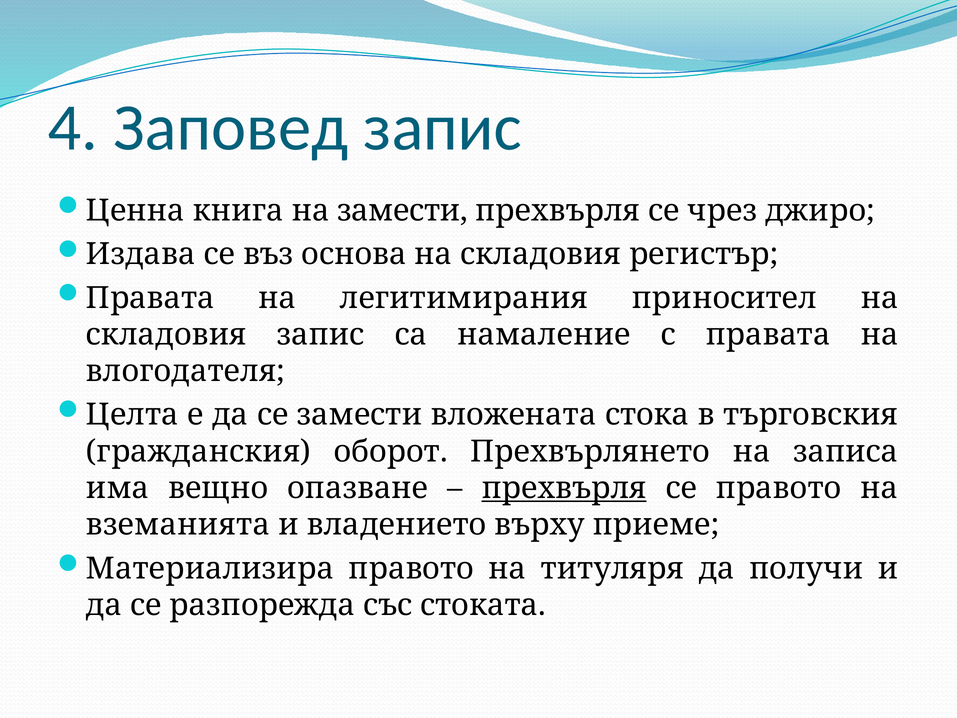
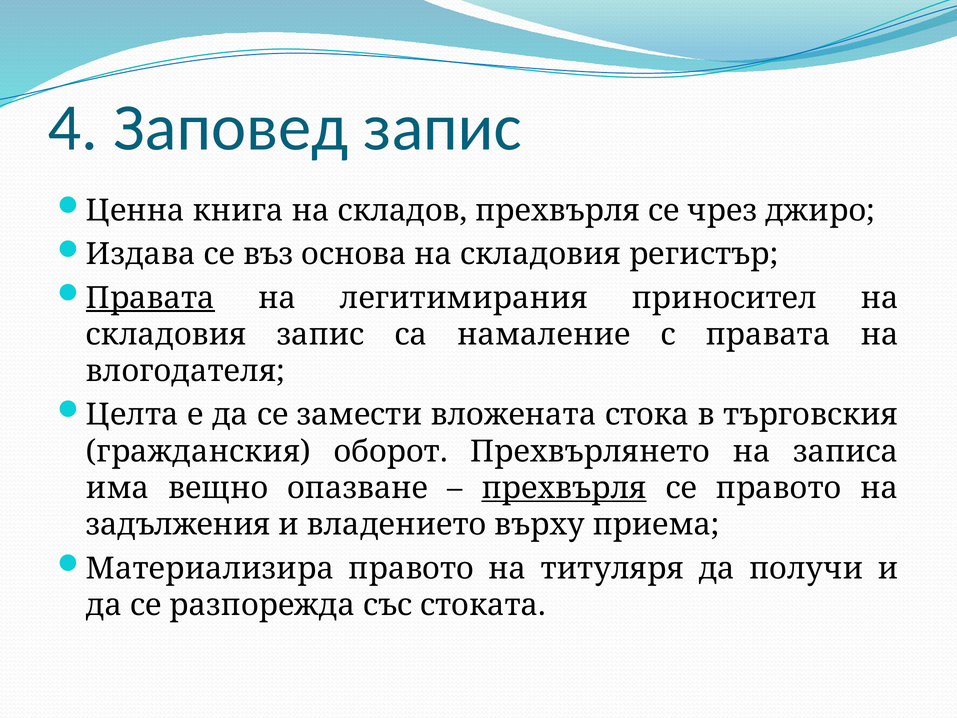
на замести: замести -> складов (402, 211)
Правата underline: none -> present (150, 298)
вземанията: вземанията -> задължения (178, 525)
приеме: приеме -> приема (656, 525)
